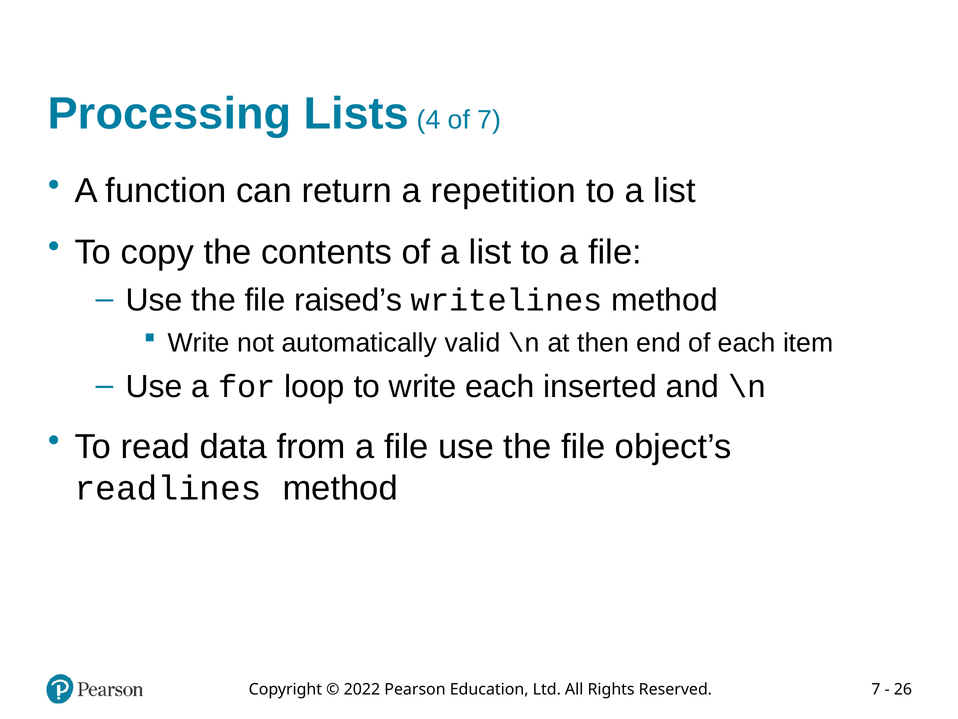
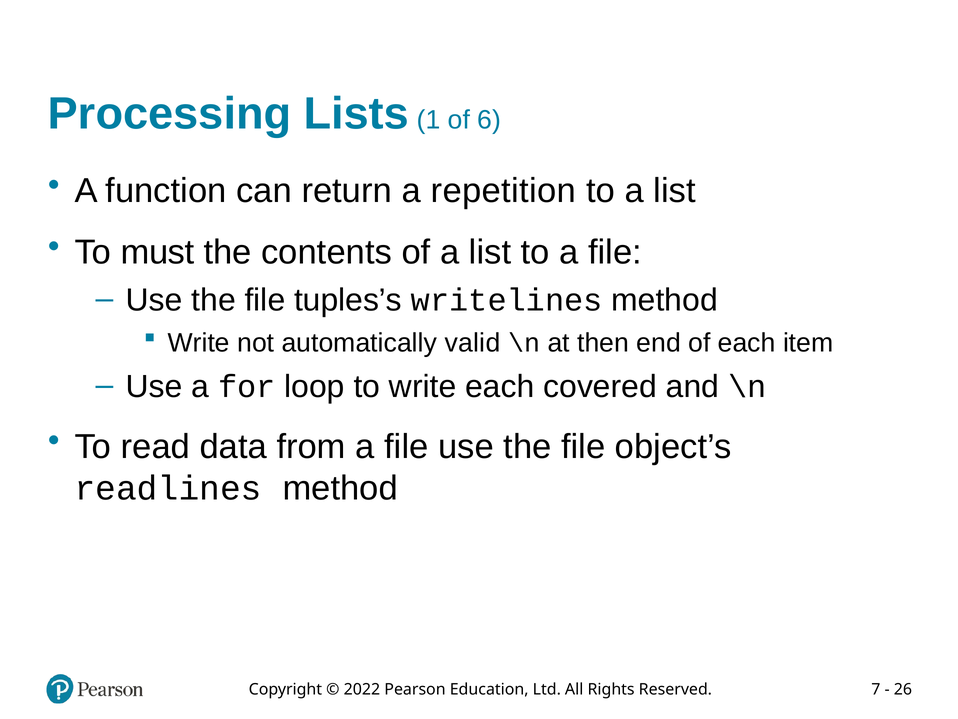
4: 4 -> 1 (429, 120)
of 7: 7 -> 6 (489, 120)
copy: copy -> must (158, 252)
raised’s: raised’s -> tuples’s (348, 300)
inserted: inserted -> covered (600, 386)
